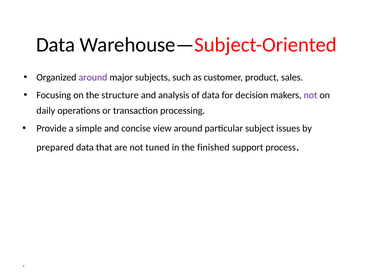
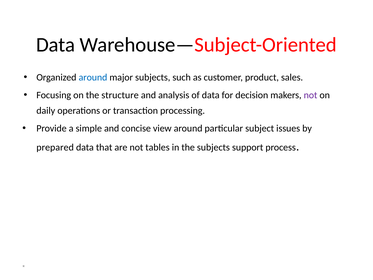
around colour: purple -> blue (93, 77)
tuned: tuned -> tables (158, 147)
the finished: finished -> subjects (213, 147)
